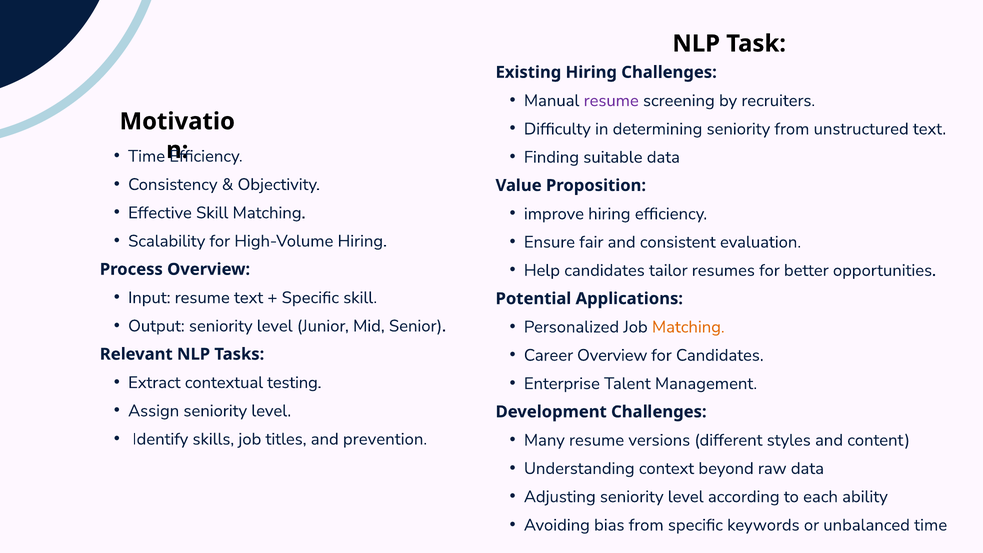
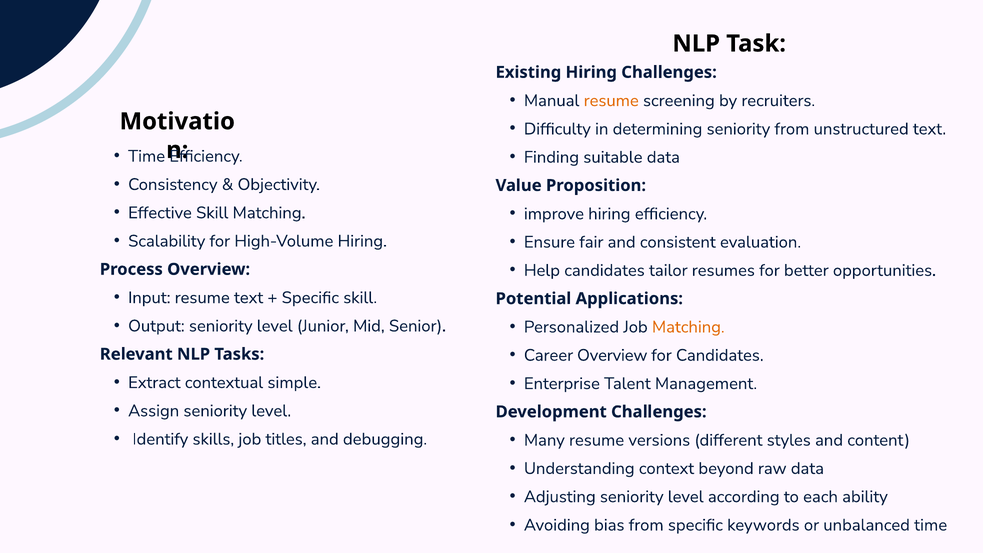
resume colour: purple -> orange (611, 101)
testing: testing -> simple (294, 382)
prevention: prevention -> debugging (385, 439)
